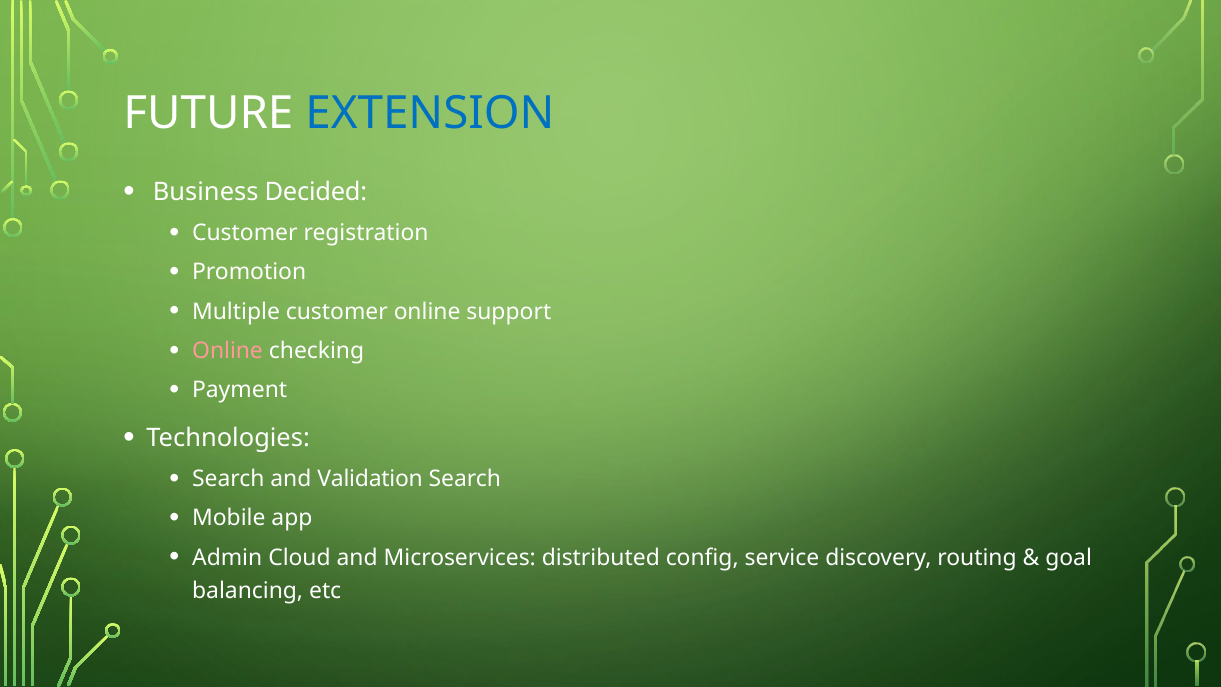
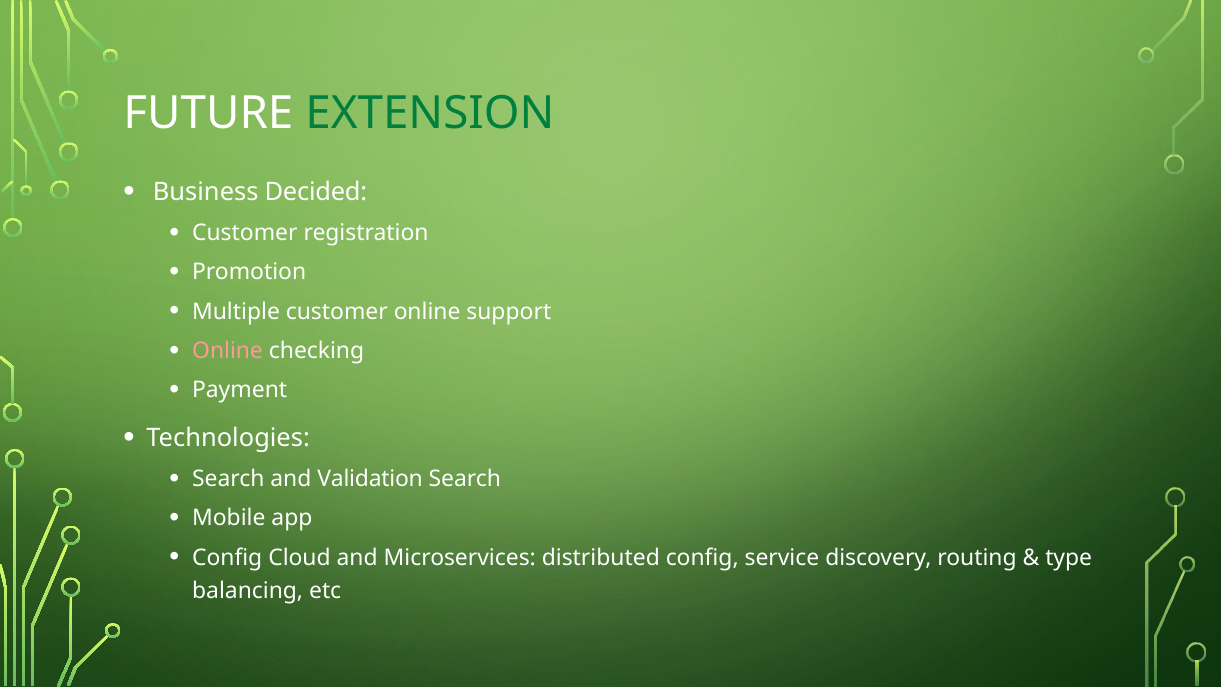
EXTENSION colour: blue -> green (430, 113)
Admin: Admin -> Config (227, 557)
goal: goal -> type (1069, 557)
